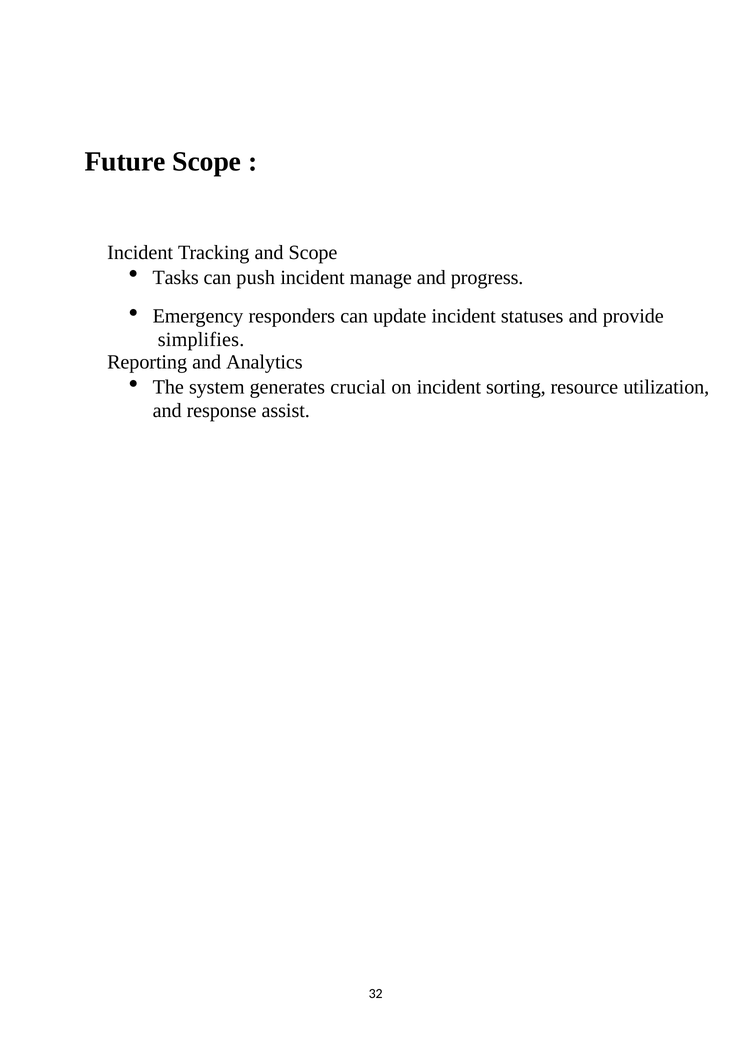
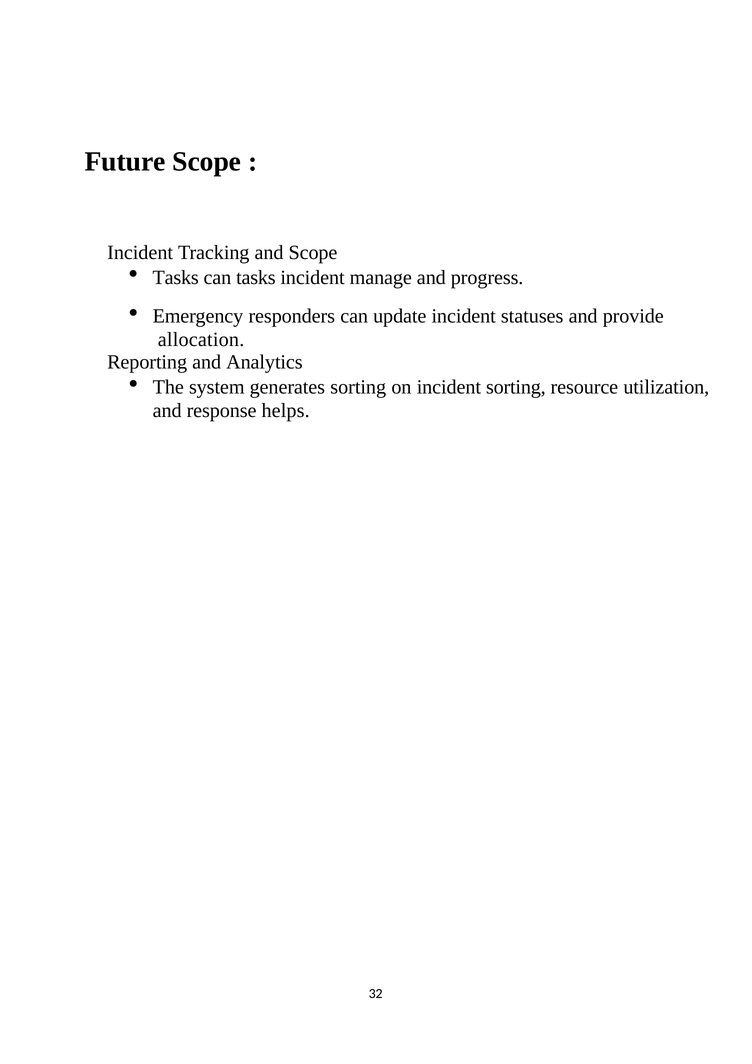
can push: push -> tasks (256, 277)
simplifies: simplifies -> allocation (201, 339)
generates crucial: crucial -> sorting (358, 387)
assist: assist -> helps (286, 410)
